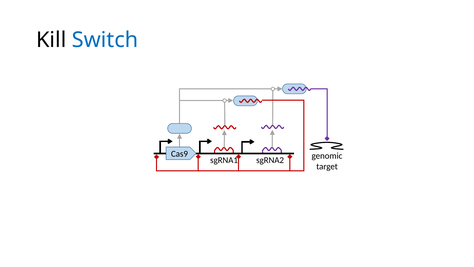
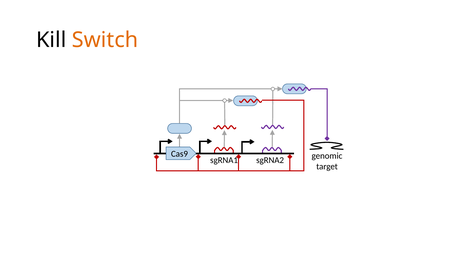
Switch colour: blue -> orange (105, 40)
